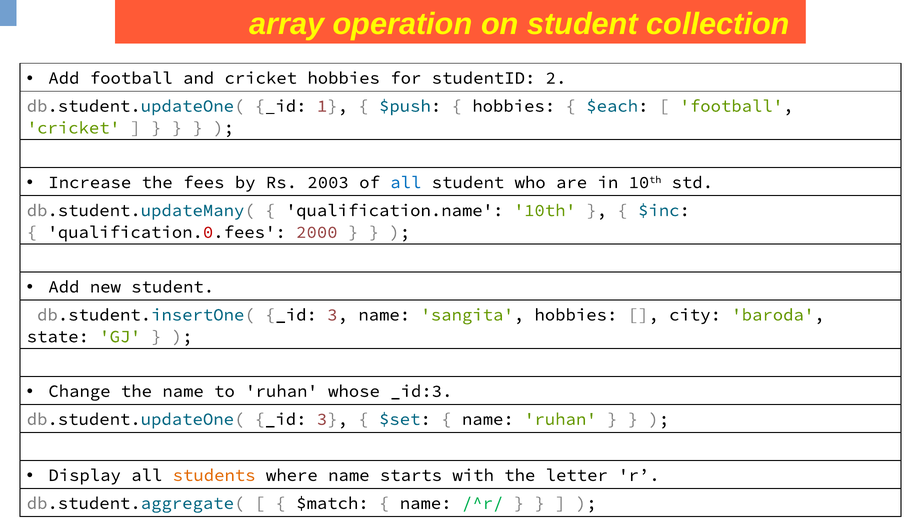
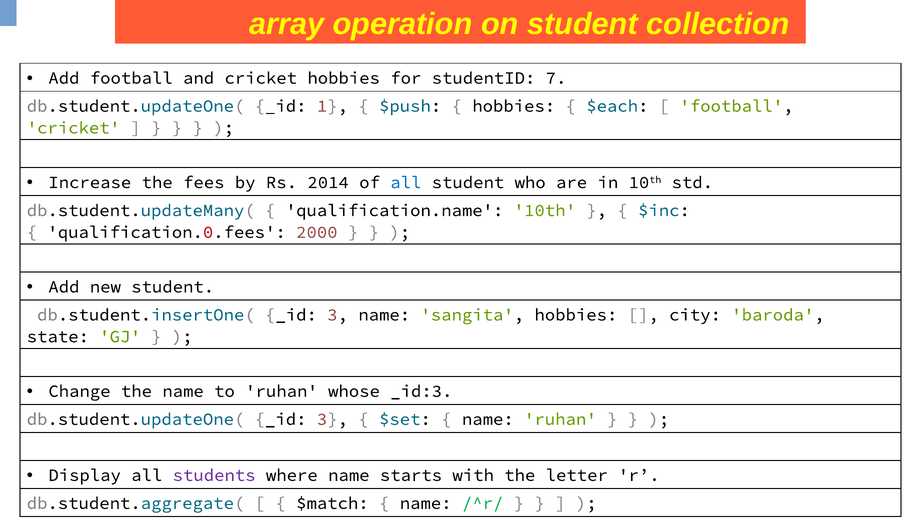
2: 2 -> 7 (556, 78)
2003: 2003 -> 2014 (328, 182)
students colour: orange -> purple (214, 475)
